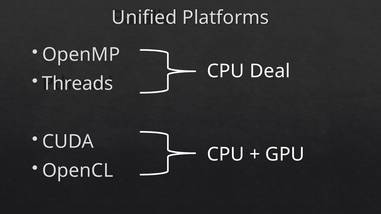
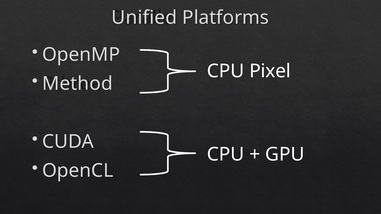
Deal: Deal -> Pixel (270, 71)
Threads: Threads -> Method (77, 84)
